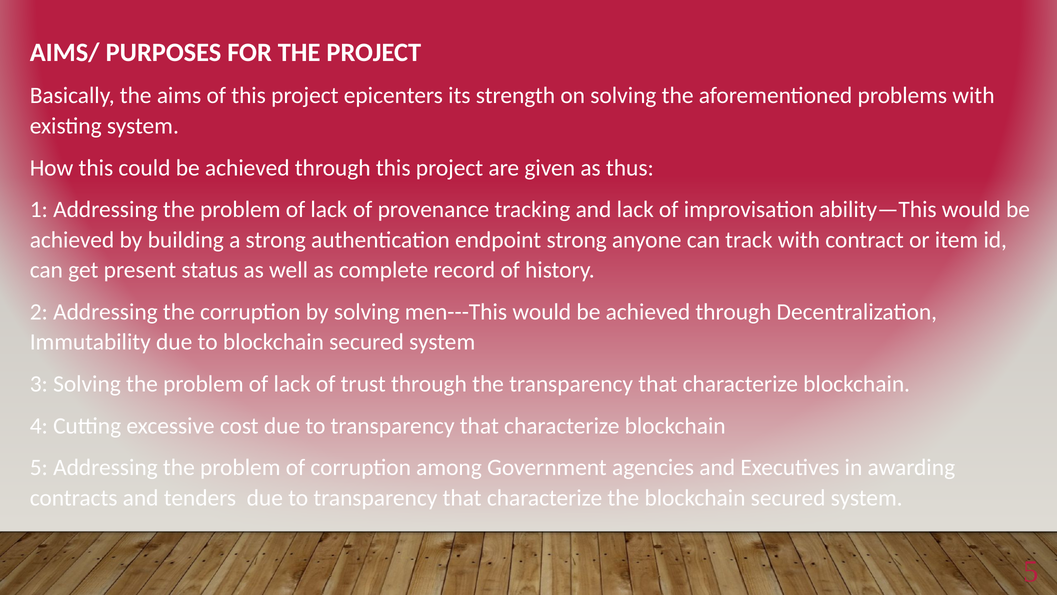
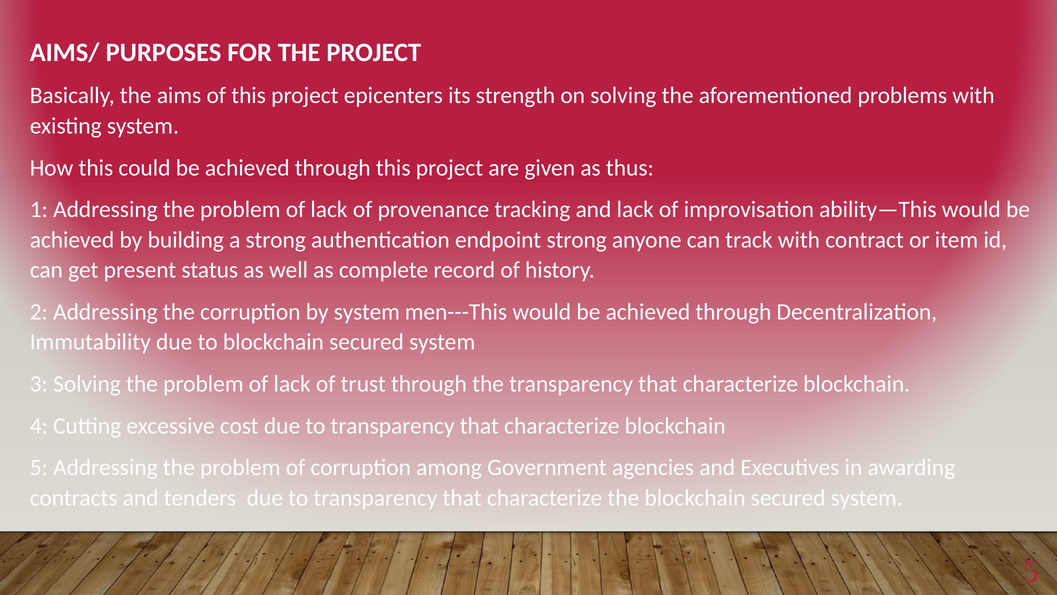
by solving: solving -> system (367, 312)
